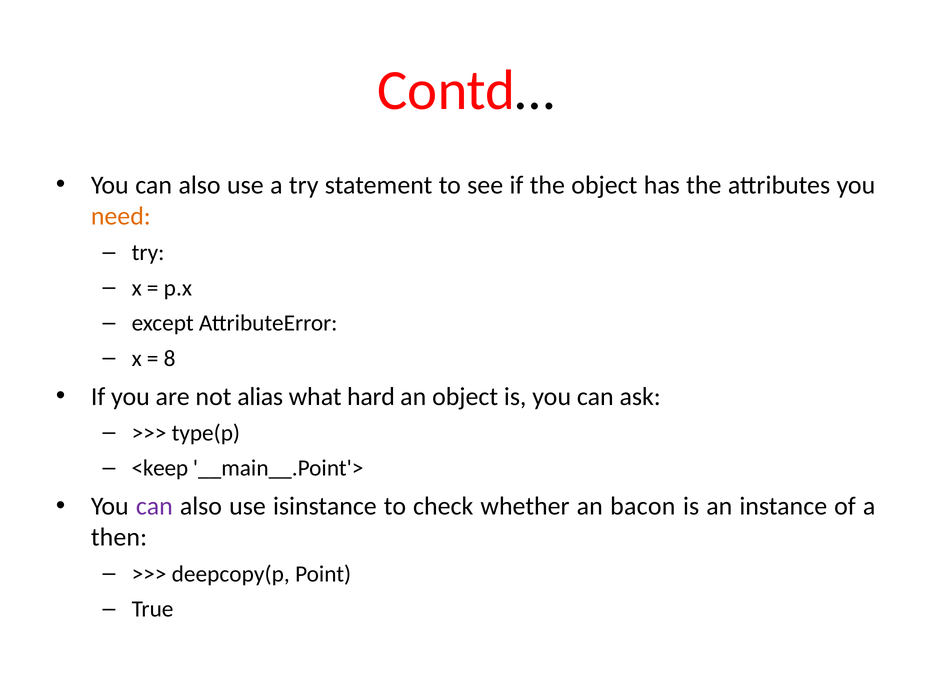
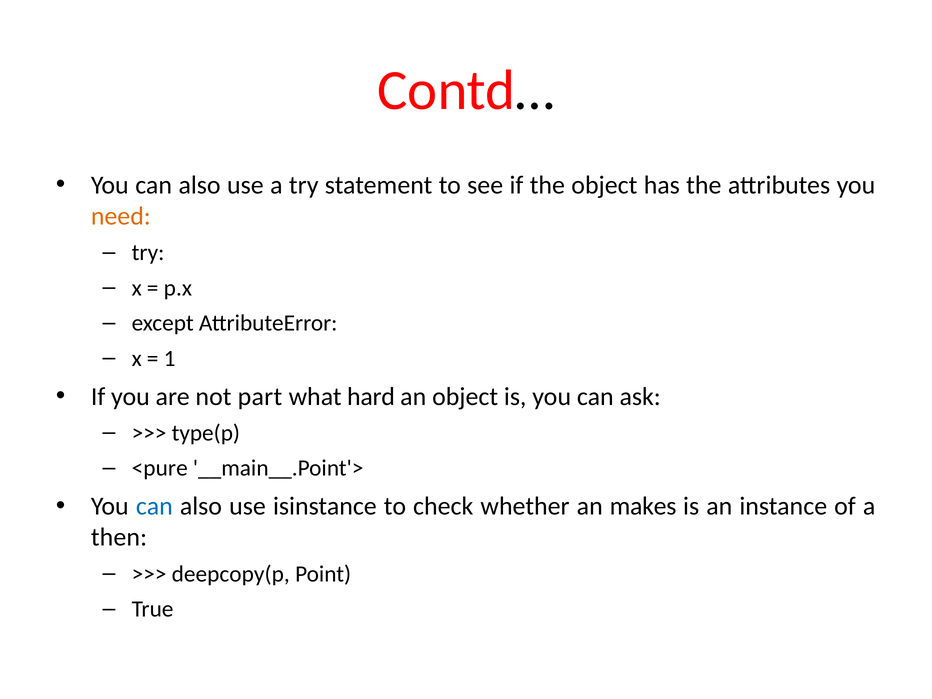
8: 8 -> 1 (170, 358)
alias: alias -> part (260, 396)
<keep: <keep -> <pure (160, 468)
can colour: purple -> blue (154, 506)
bacon: bacon -> makes (643, 506)
